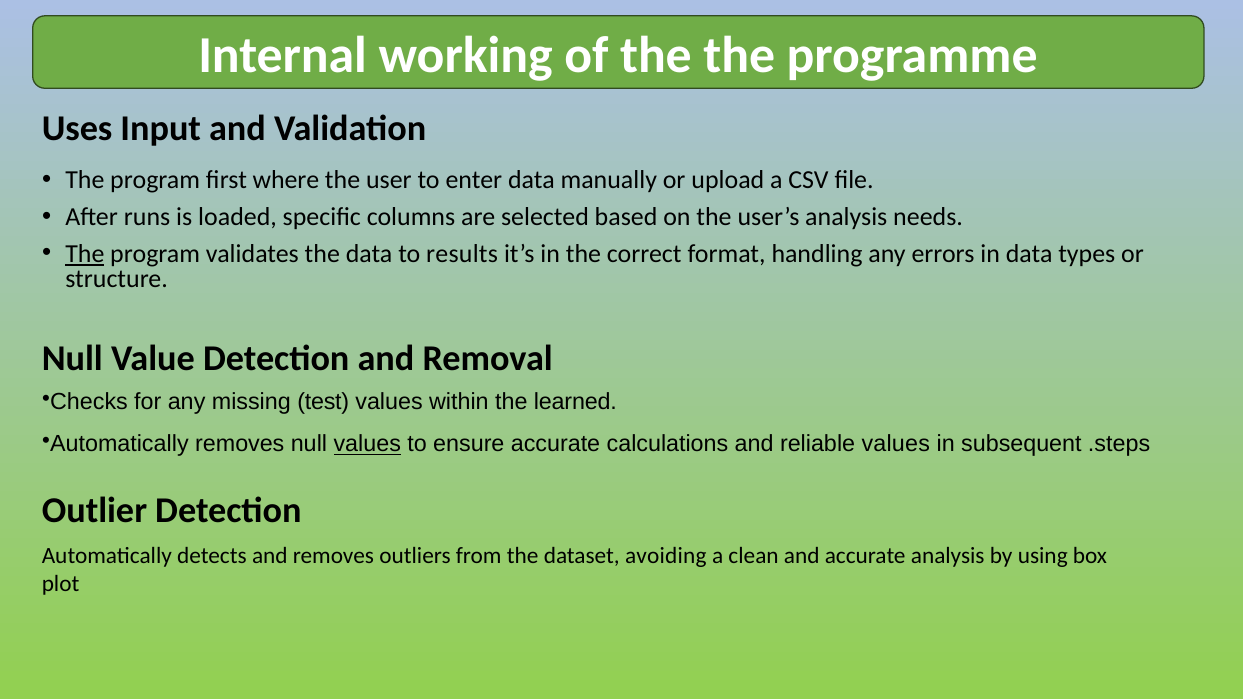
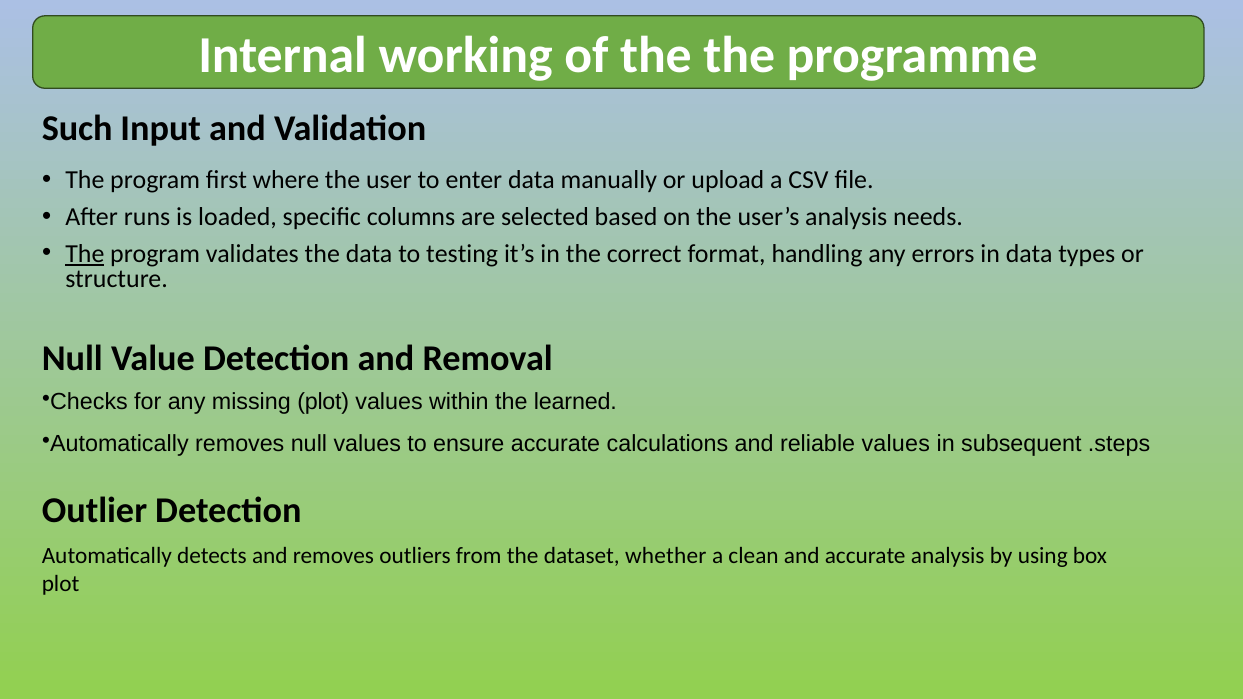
Uses: Uses -> Such (77, 128)
results: results -> testing (462, 254)
missing test: test -> plot (323, 402)
values underline: present -> none (367, 444)
avoiding: avoiding -> whether (666, 556)
